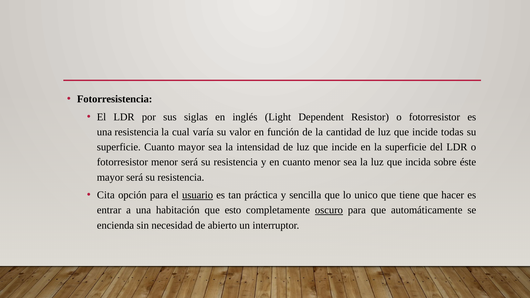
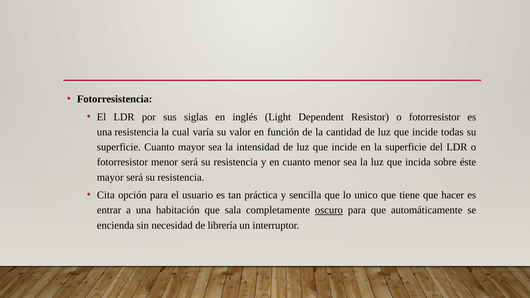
usuario underline: present -> none (198, 195)
esto: esto -> sala (233, 210)
abierto: abierto -> librería (222, 225)
